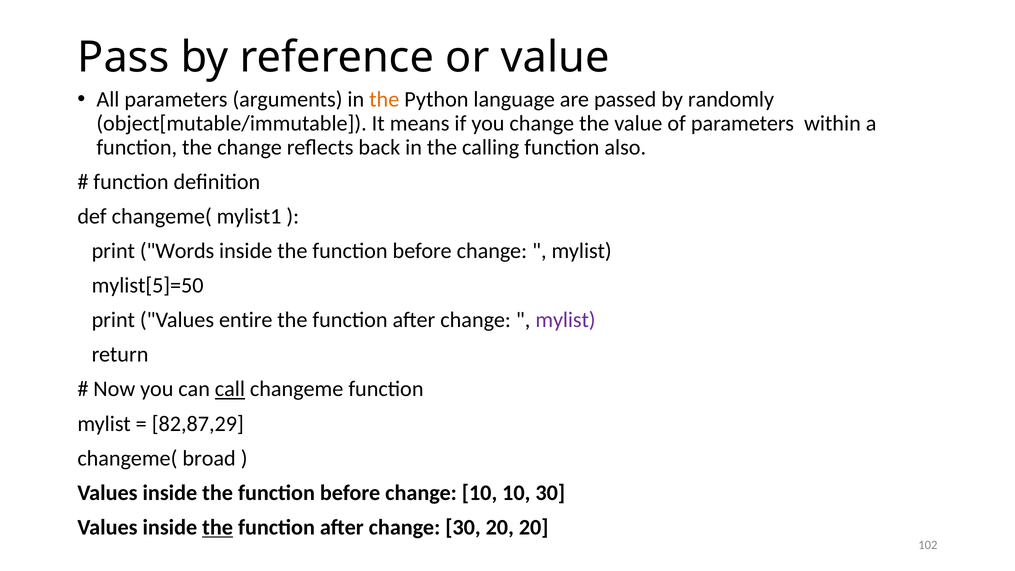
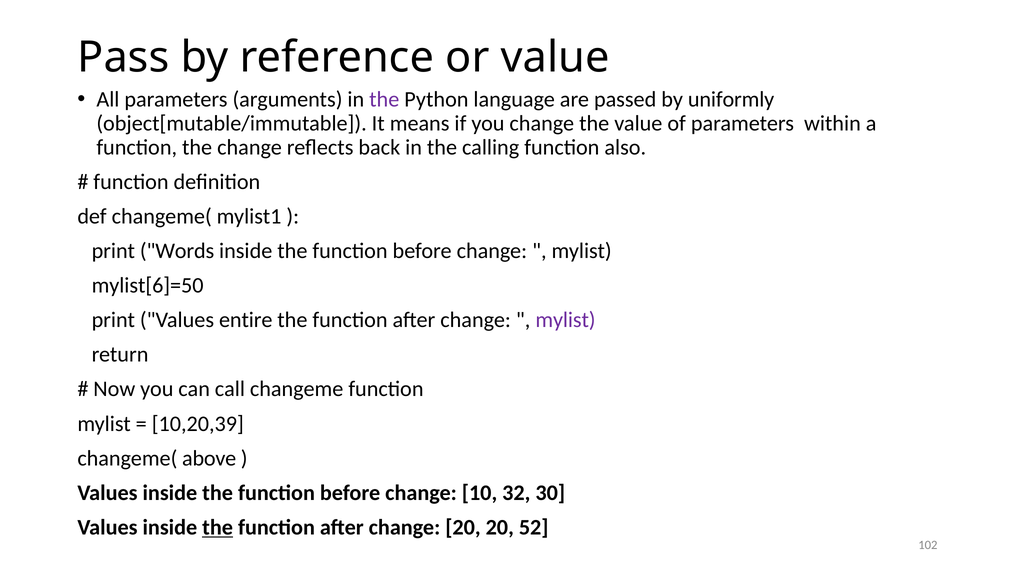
the colour: orange -> purple (384, 99)
randomly: randomly -> uniformly (731, 99)
mylist[5]=50: mylist[5]=50 -> mylist[6]=50 (148, 285)
call underline: present -> none (230, 389)
82,87,29: 82,87,29 -> 10,20,39 (198, 424)
broad: broad -> above (209, 458)
10 10: 10 -> 32 (516, 493)
change 30: 30 -> 20 (463, 527)
20 20: 20 -> 52 (534, 527)
